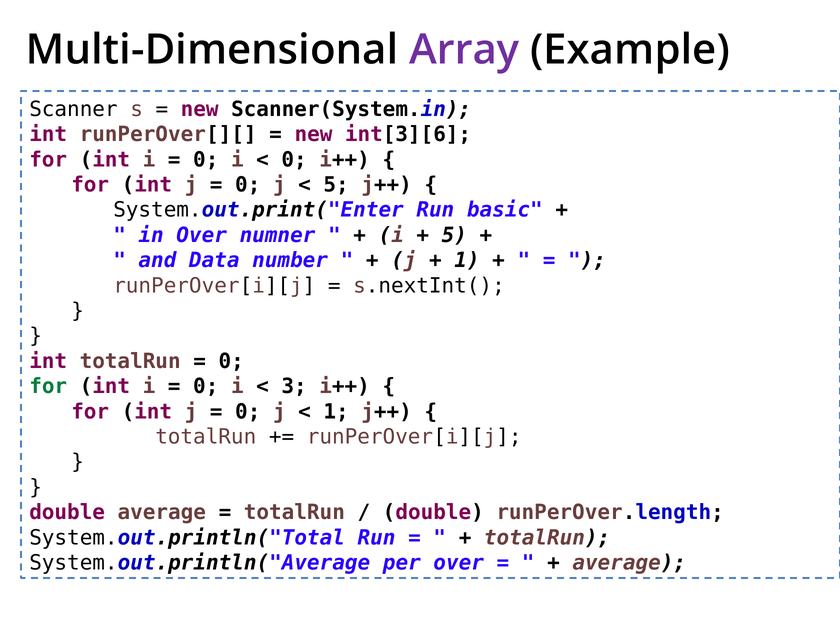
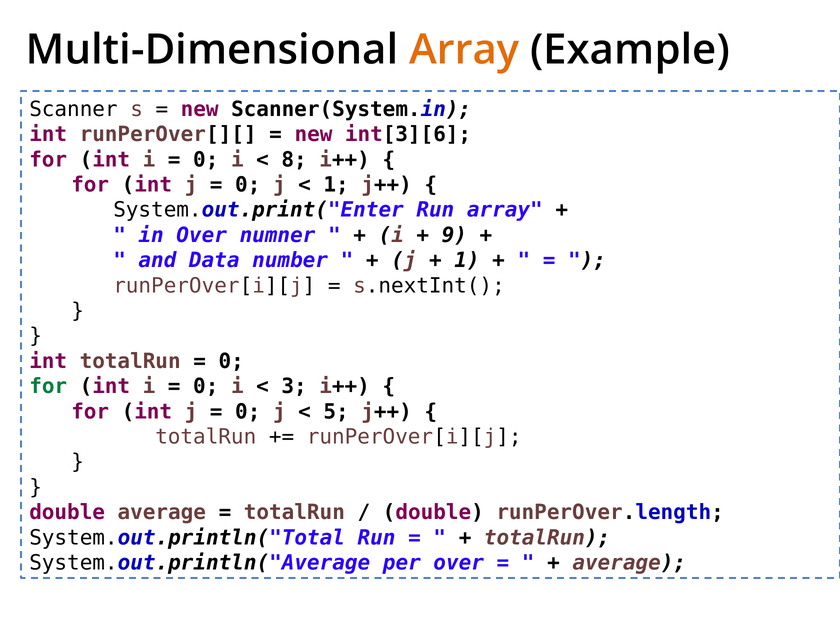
Array colour: purple -> orange (464, 50)
0: 0 -> 8 (294, 160)
5: 5 -> 1 (336, 185)
Run basic: basic -> array (505, 210)
5: 5 -> 9 (454, 235)
1: 1 -> 5 (336, 412)
